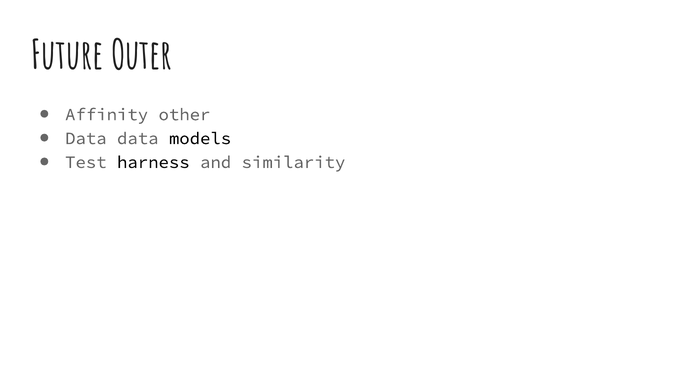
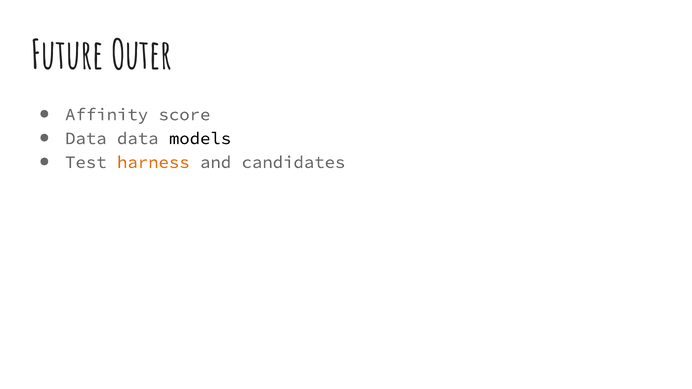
other: other -> score (184, 115)
harness colour: black -> orange (153, 162)
similarity: similarity -> candidates (293, 162)
